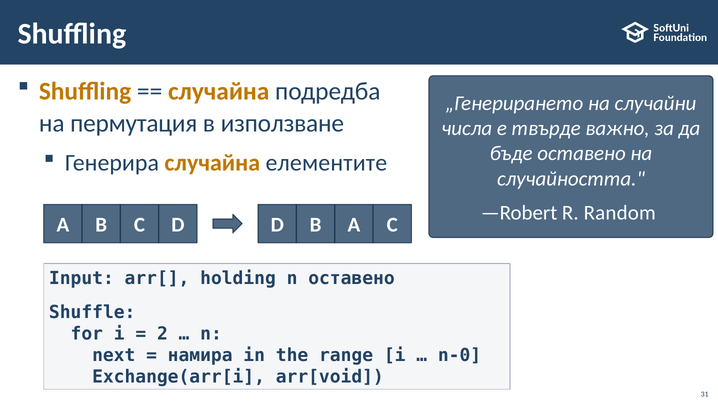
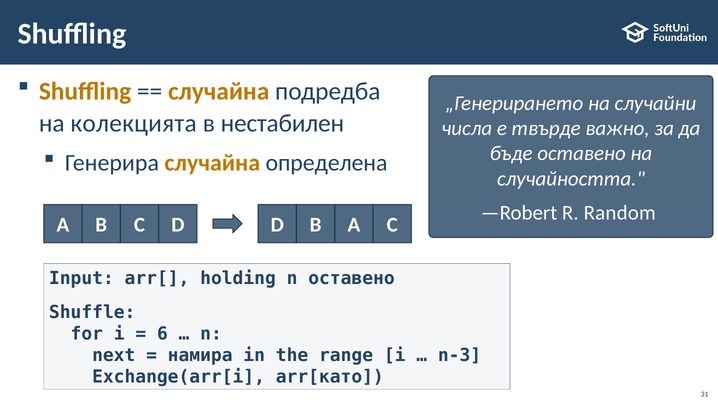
пермутация: пермутация -> колекцията (134, 123)
използване: използване -> нестабилен (282, 123)
елементите: елементите -> определена (327, 163)
2: 2 -> 6 (162, 334)
n-0: n-0 -> n-3 (460, 355)
arr[void: arr[void -> arr[като (330, 377)
